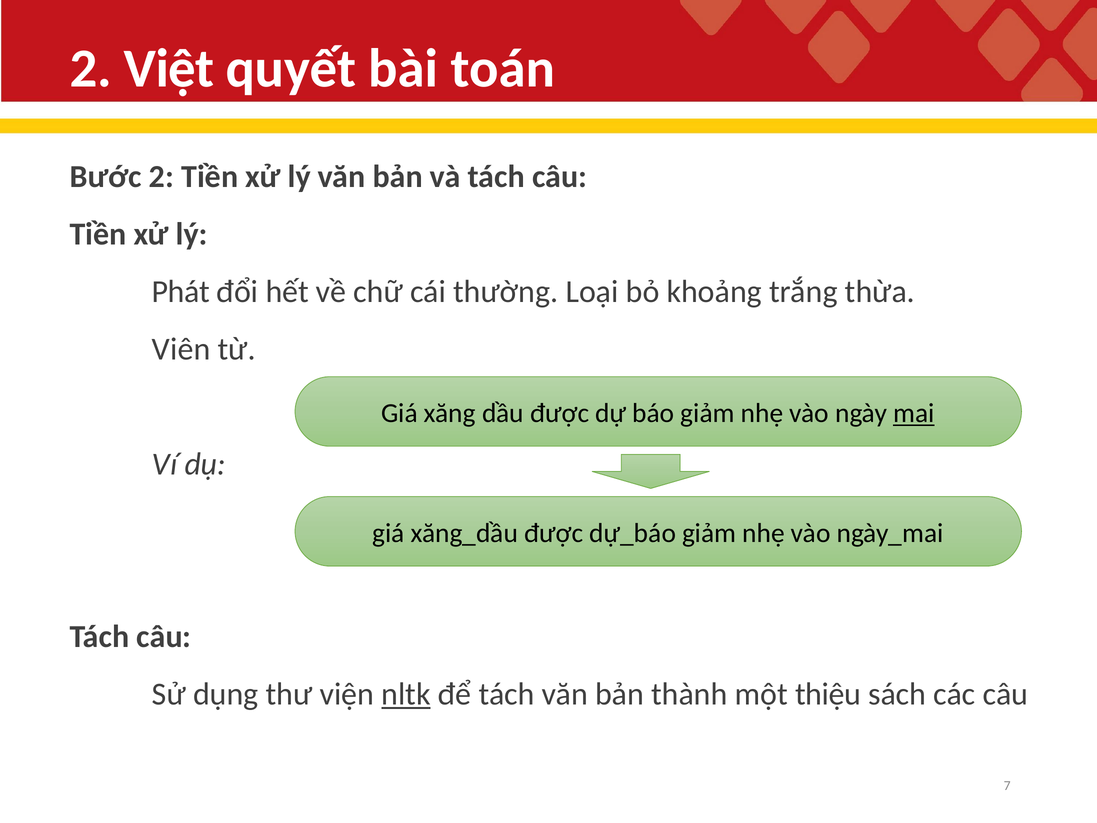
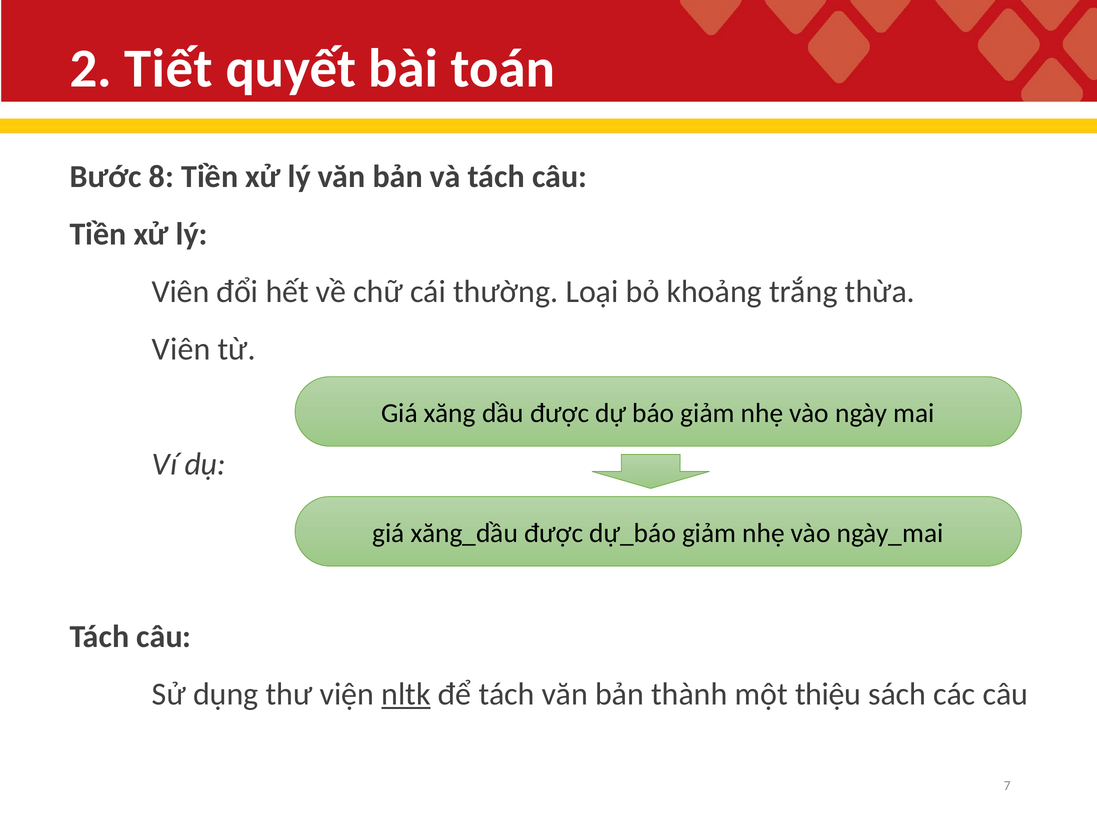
Việt: Việt -> Tiết (169, 69)
Bước 2: 2 -> 8 (161, 177)
Phát: Phát -> Viên (181, 292)
mai underline: present -> none (914, 413)
